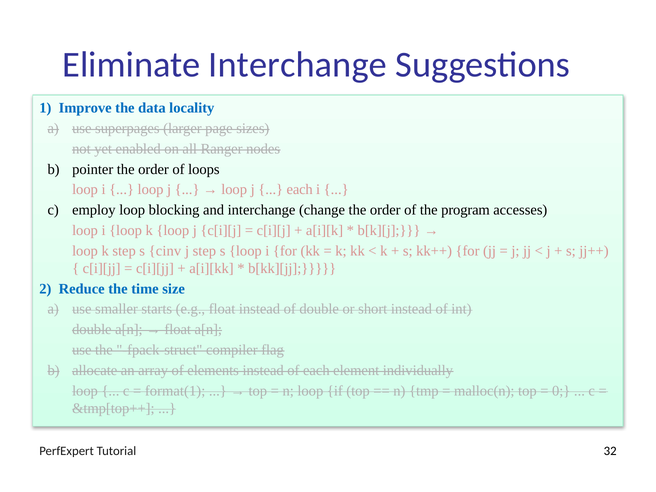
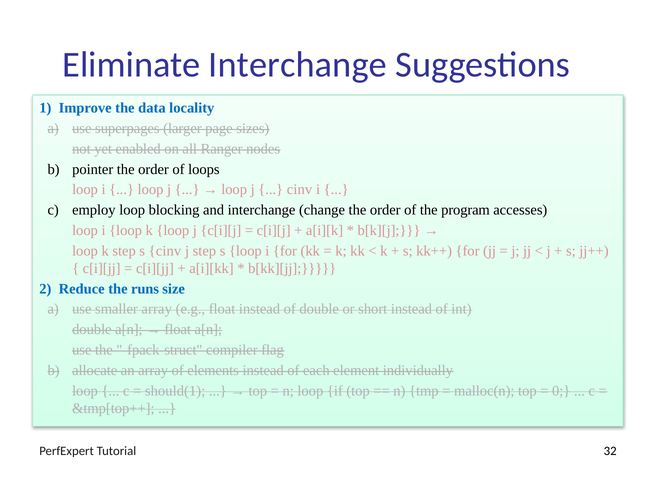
each: each -> cinv (300, 190)
time: time -> runs (145, 289)
smaller starts: starts -> array (157, 309)
format(1: format(1 -> should(1 (175, 391)
